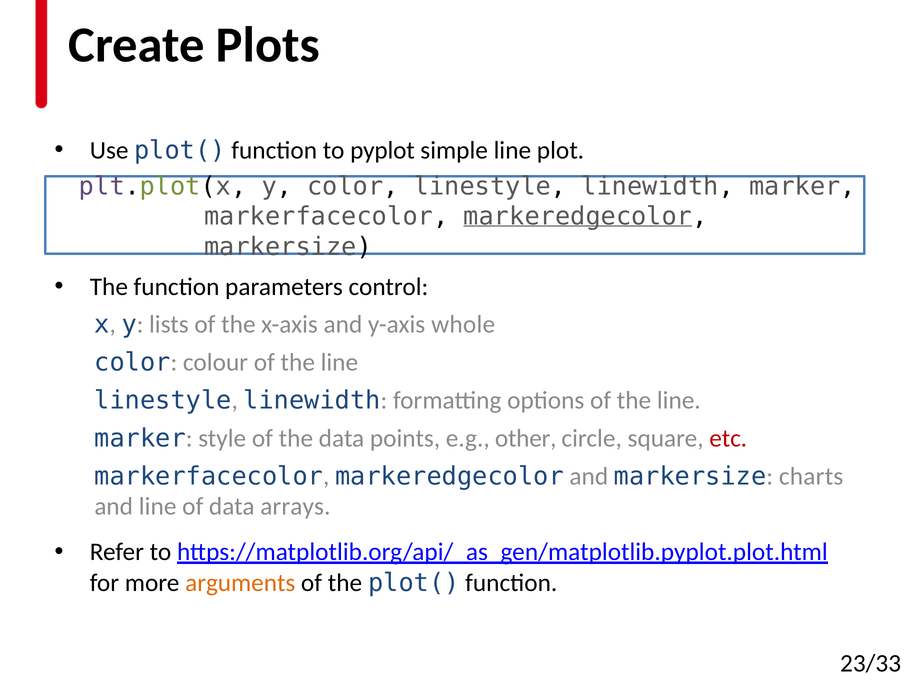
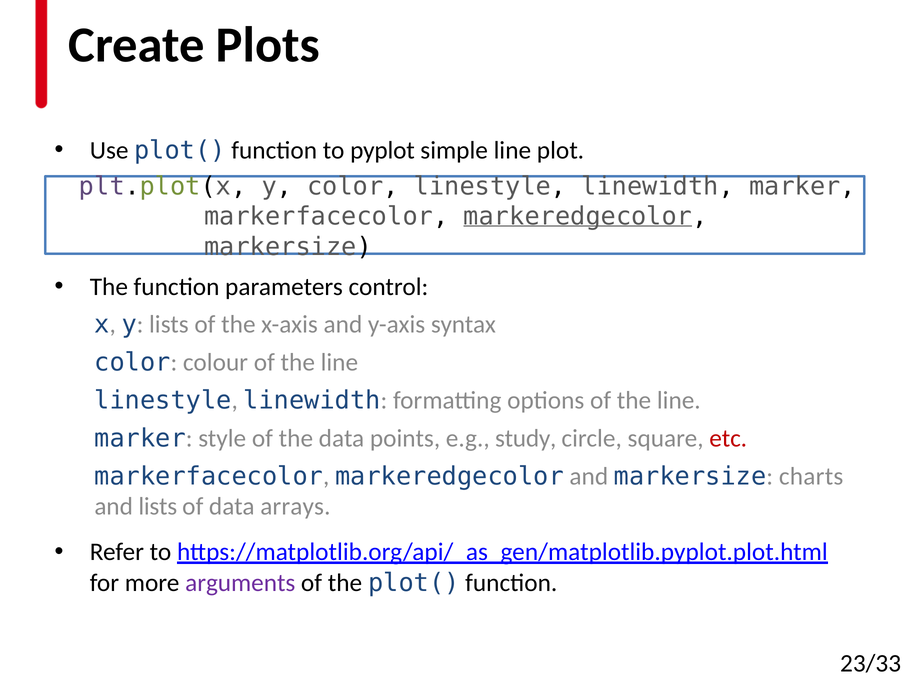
whole: whole -> syntax (463, 325)
other: other -> study (526, 439)
and line: line -> lists (158, 507)
arguments colour: orange -> purple (240, 583)
